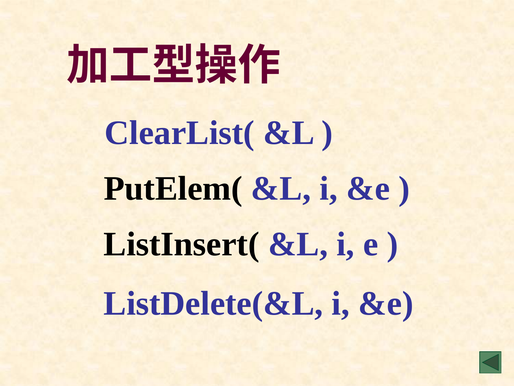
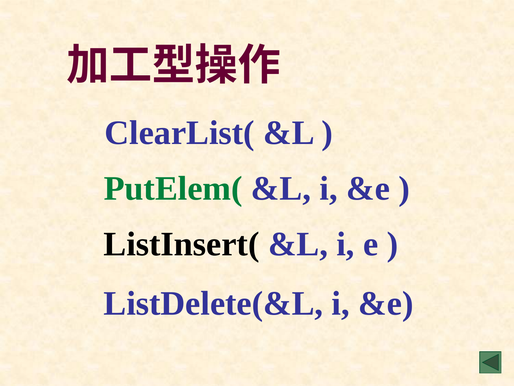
PutElem( colour: black -> green (173, 188)
